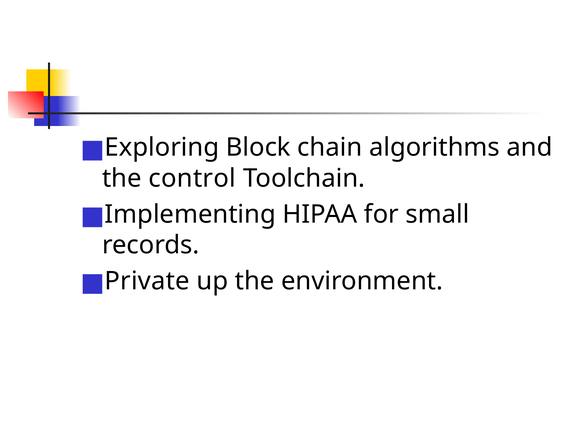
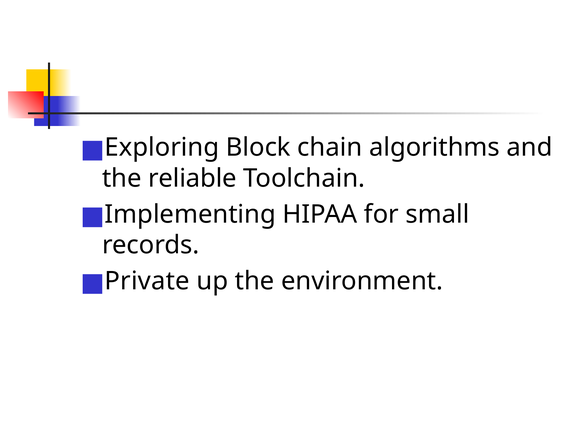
control: control -> reliable (192, 178)
